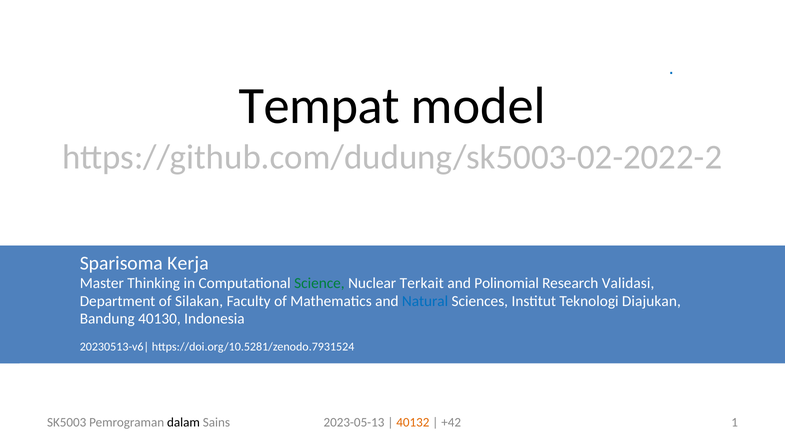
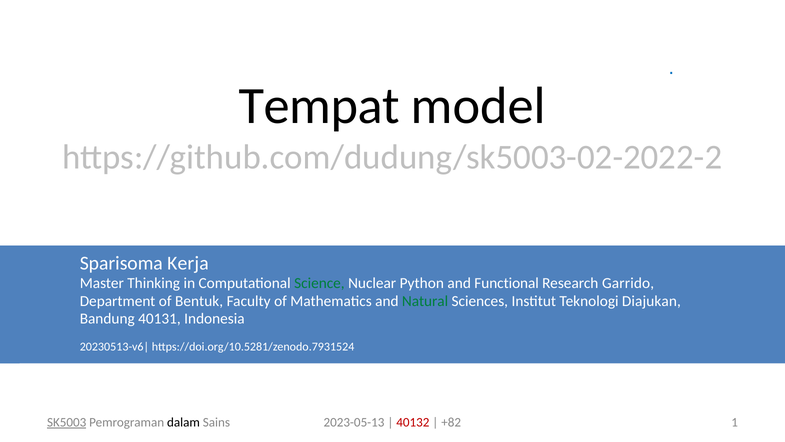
Terkait: Terkait -> Python (422, 283)
Polinomial: Polinomial -> Functional (507, 283)
Validasi: Validasi -> Garrido (628, 283)
Silakan: Silakan -> Bentuk (199, 301)
Natural colour: blue -> green (425, 301)
40130: 40130 -> 40131 (159, 318)
SK5003 underline: none -> present (67, 422)
40132 colour: orange -> red (413, 422)
+42: +42 -> +82 (451, 422)
